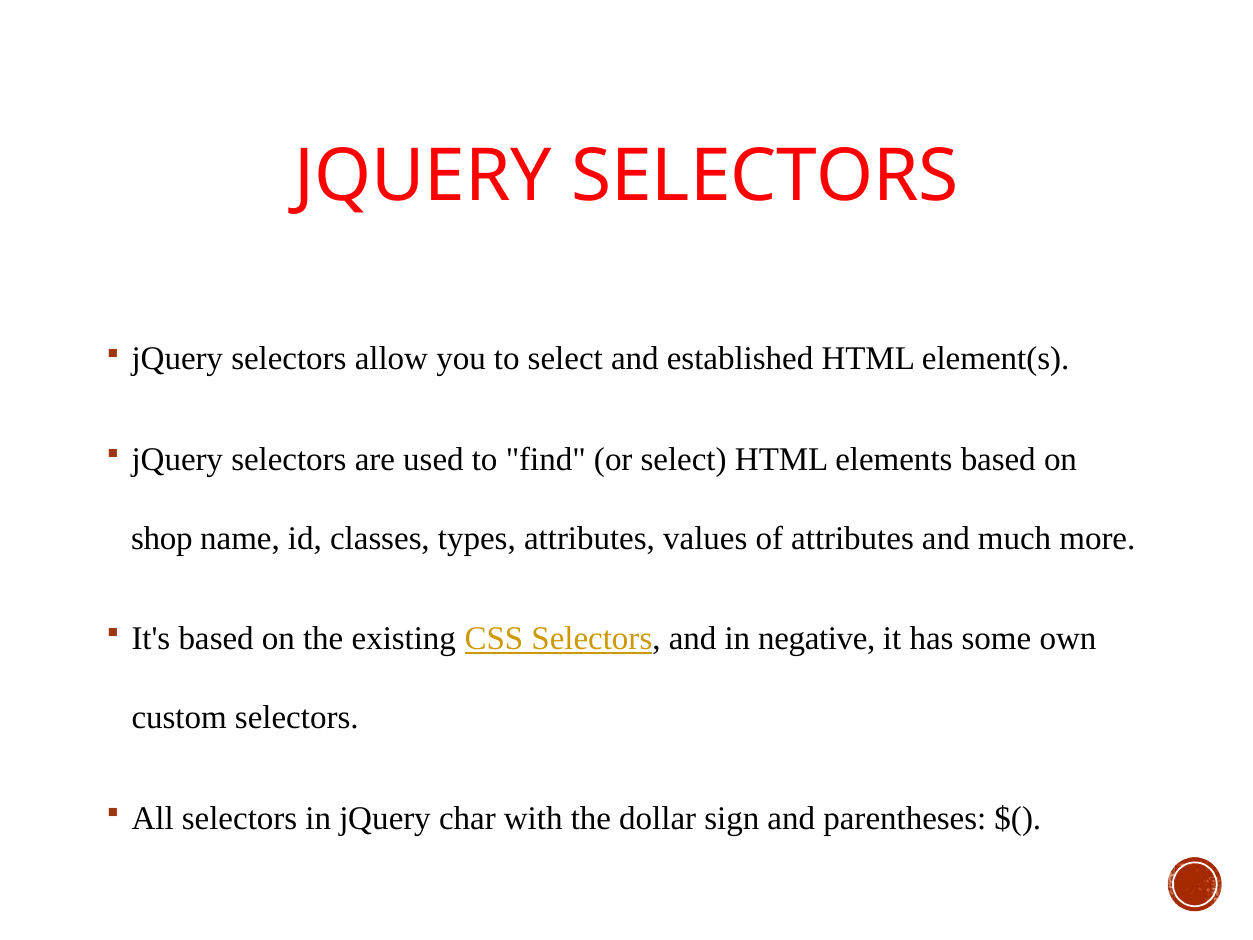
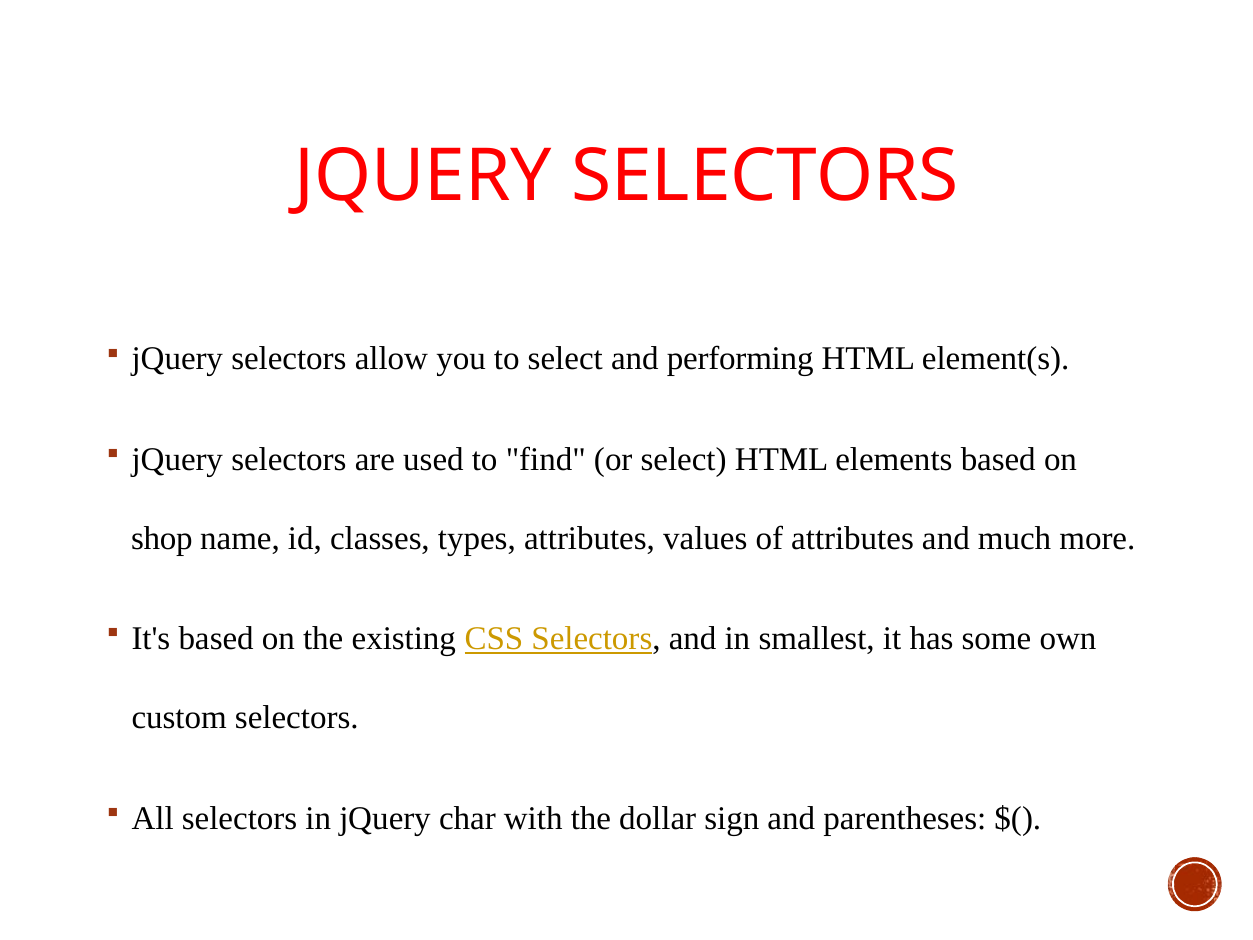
established: established -> performing (740, 359)
negative: negative -> smallest (817, 638)
